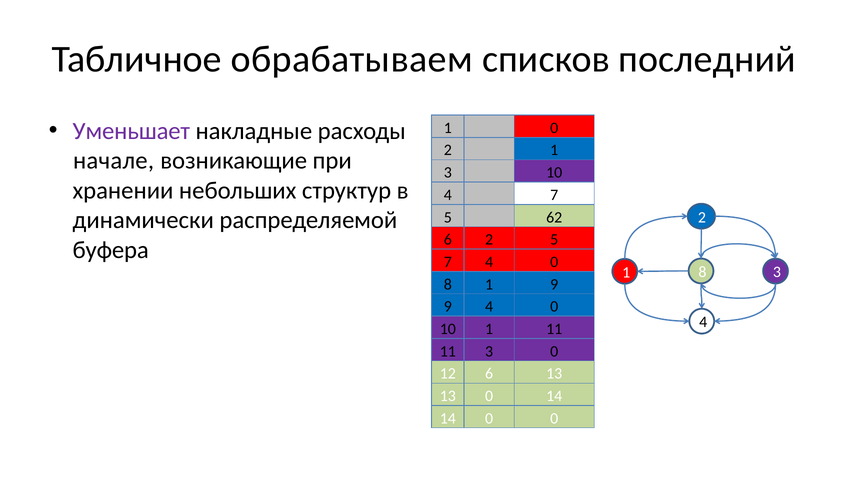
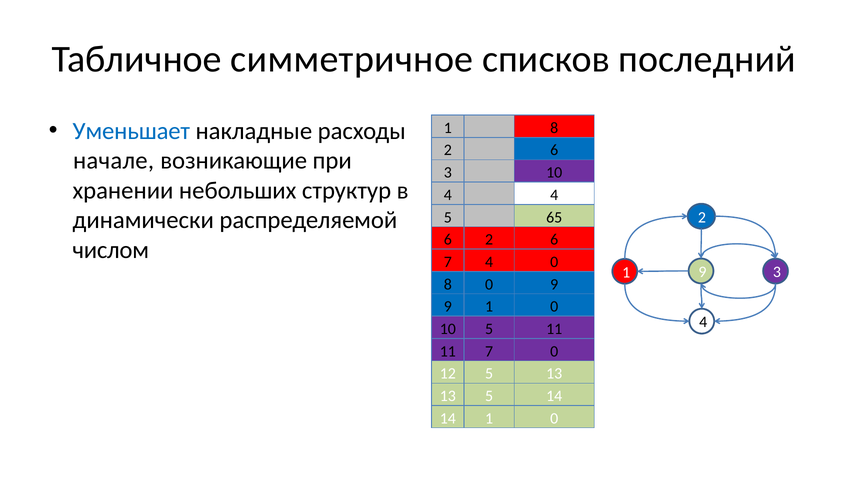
обрабатываем: обрабатываем -> симметричное (352, 59)
Уменьшает colour: purple -> blue (131, 131)
1 0: 0 -> 8 (554, 128)
1: 1 -> 6 (554, 150)
4 7: 7 -> 4 (554, 195)
62: 62 -> 65 (554, 217)
6 2 5: 5 -> 6 (554, 240)
буфера: буфера -> числом (111, 250)
1 8: 8 -> 9 (702, 272)
8 1: 1 -> 0 (489, 284)
9 4: 4 -> 1 (489, 307)
10 1: 1 -> 5 (489, 329)
11 3: 3 -> 7 (489, 351)
12 6: 6 -> 5 (489, 374)
13 0: 0 -> 5 (489, 396)
14 0: 0 -> 1 (489, 418)
